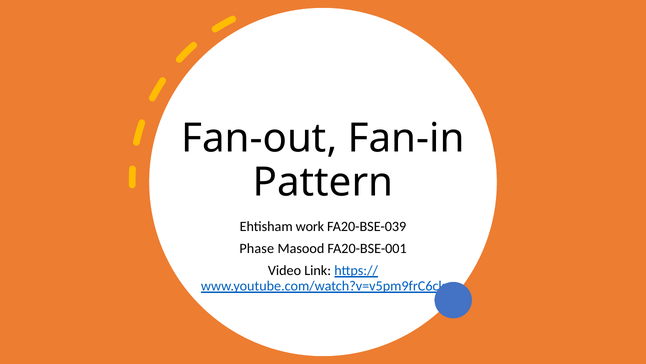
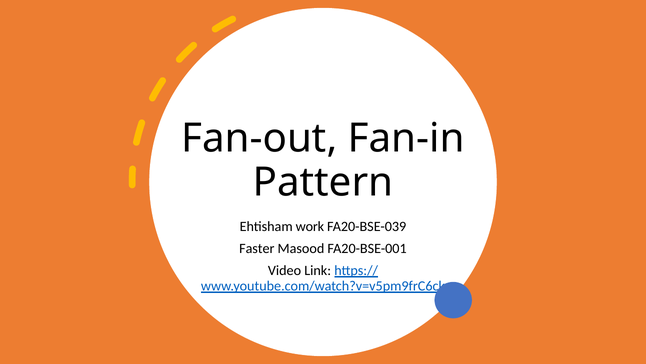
Phase: Phase -> Faster (257, 248)
